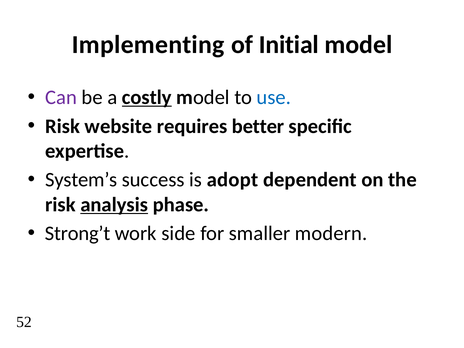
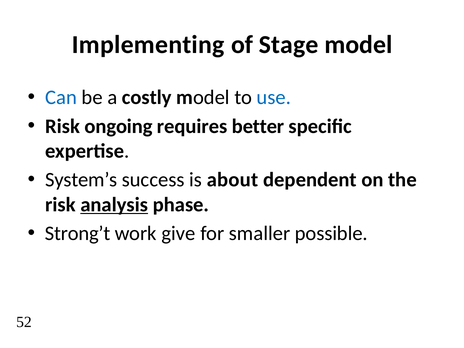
Initial: Initial -> Stage (289, 45)
Can colour: purple -> blue (61, 97)
costly underline: present -> none (147, 97)
website: website -> ongoing (119, 126)
adopt: adopt -> about (233, 180)
side: side -> give (178, 233)
modern: modern -> possible (331, 233)
